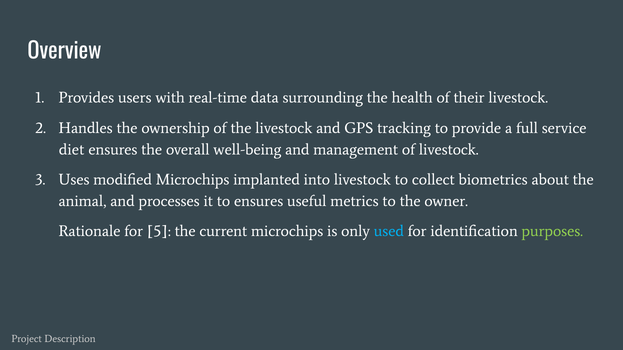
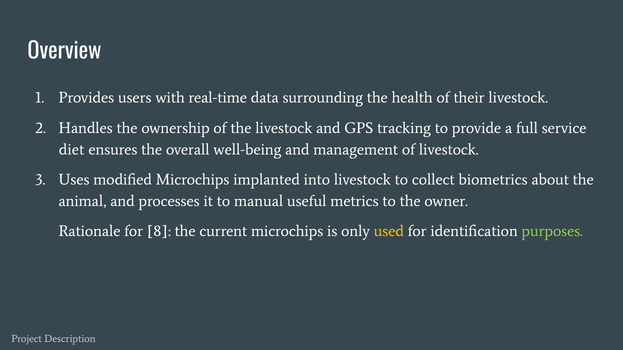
to ensures: ensures -> manual (259, 201)
5: 5 -> 8 (159, 231)
used colour: light blue -> yellow (389, 231)
